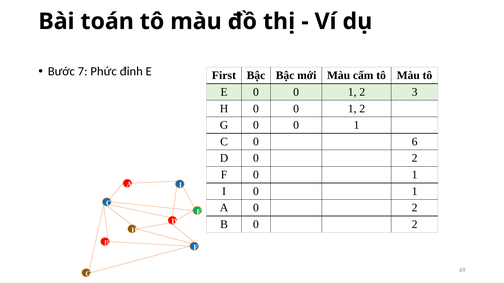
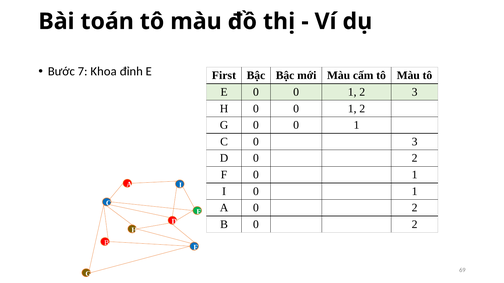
Phức: Phức -> Khoa (104, 72)
0 6: 6 -> 3 (415, 142)
